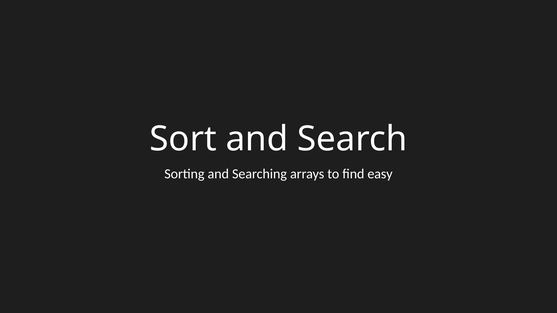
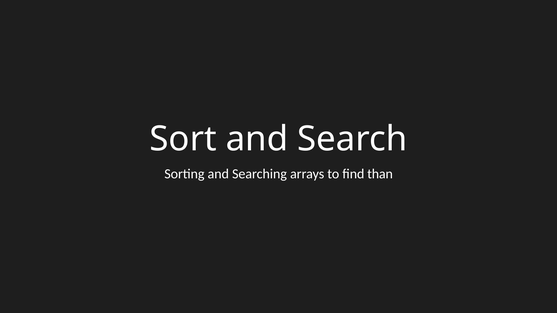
easy: easy -> than (380, 174)
